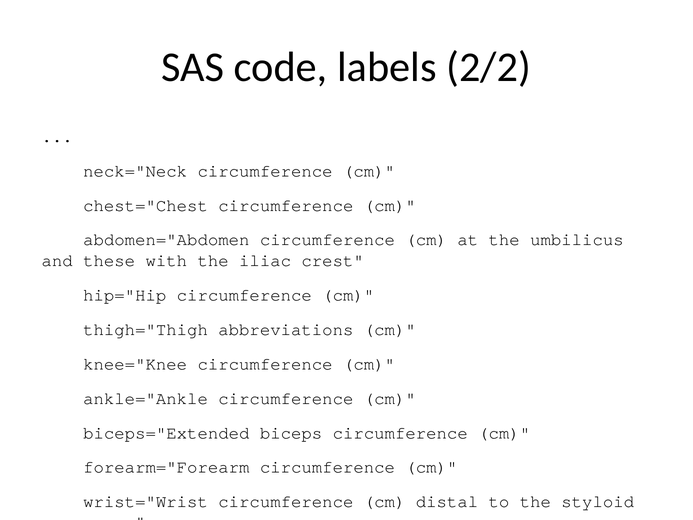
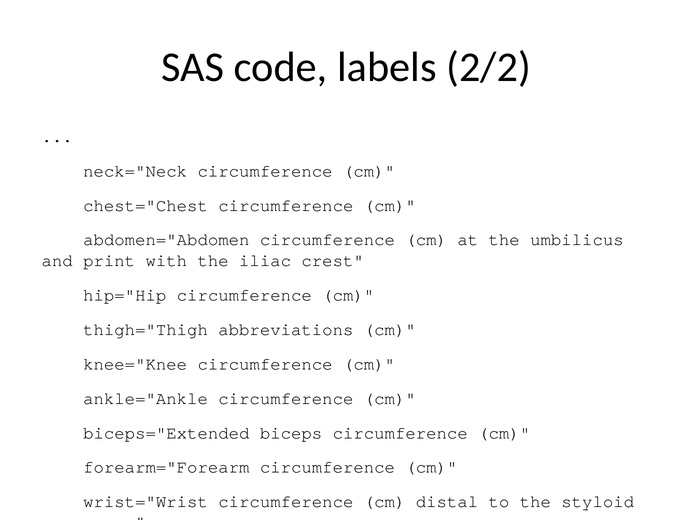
these: these -> print (109, 260)
